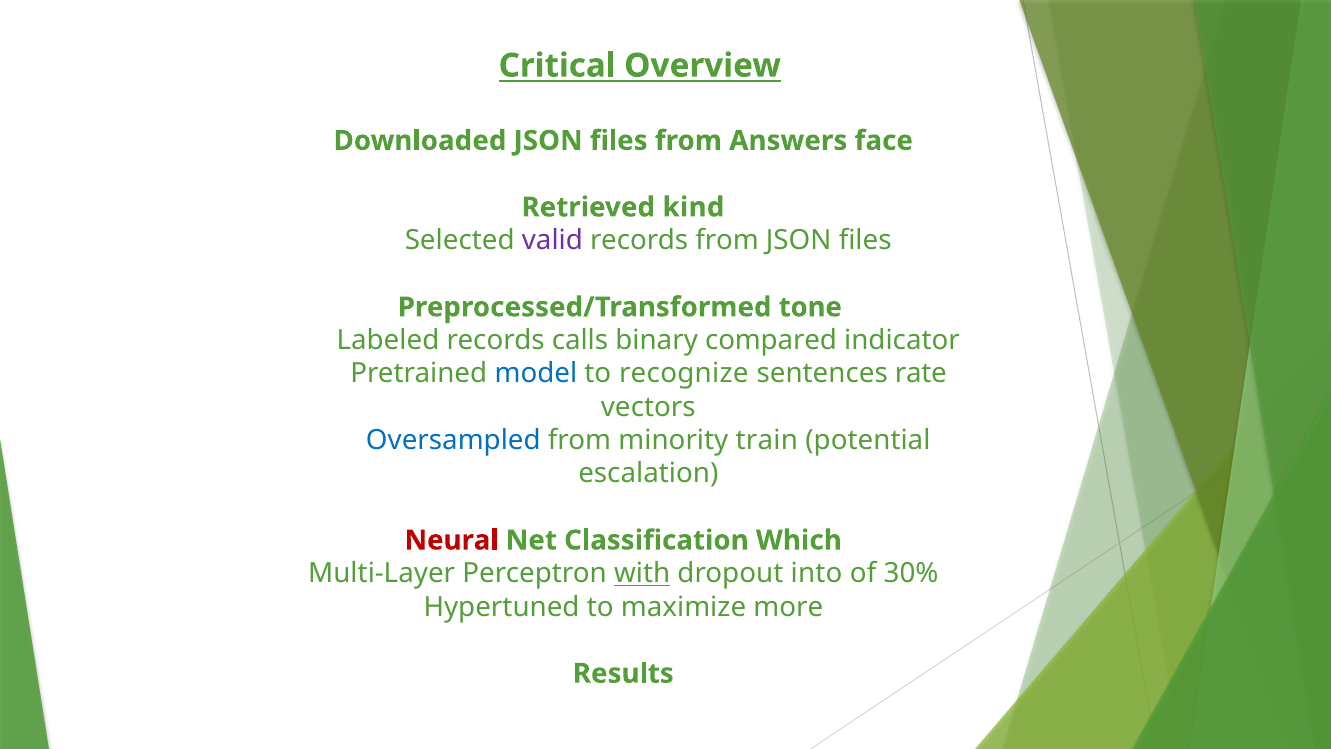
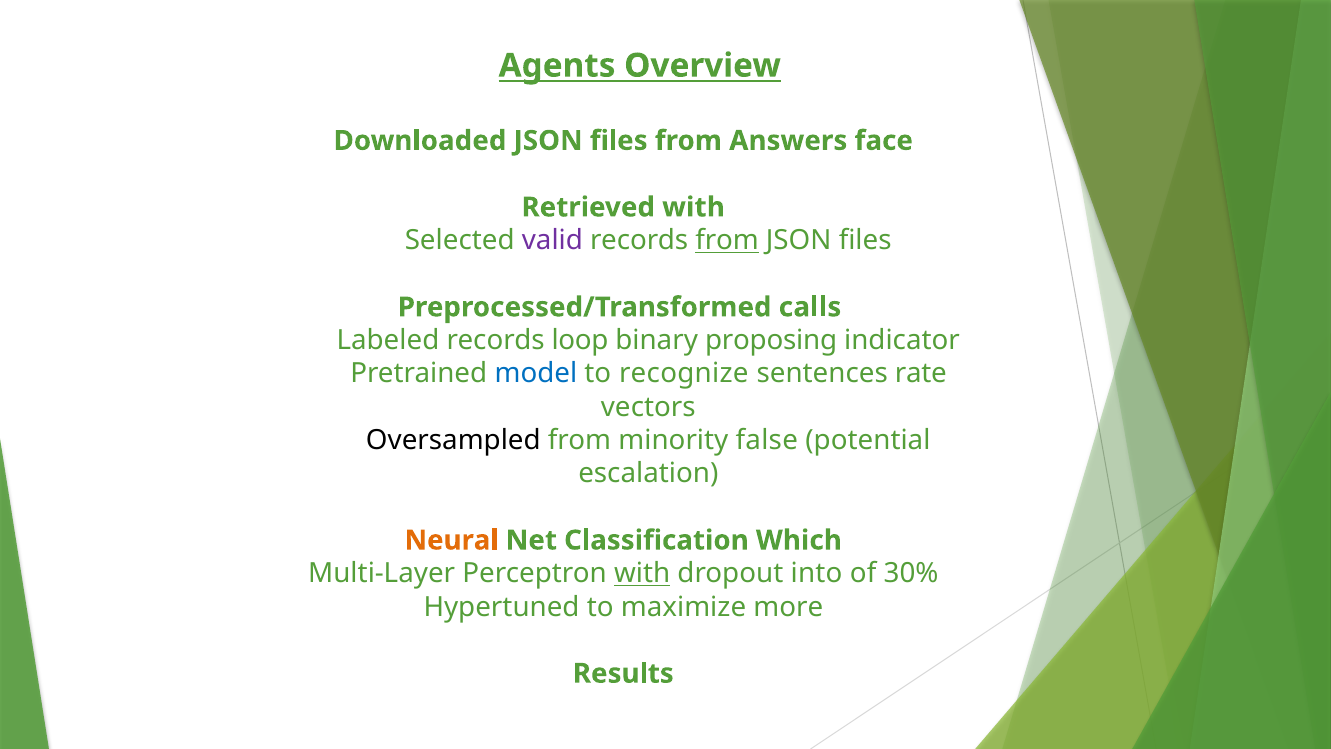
Critical: Critical -> Agents (557, 66)
Retrieved kind: kind -> with (694, 207)
from underline: none -> present (727, 241)
tone: tone -> calls (810, 307)
calls: calls -> loop (580, 340)
compared: compared -> proposing (771, 340)
Oversampled colour: blue -> black (453, 440)
train: train -> false (767, 440)
Neural colour: red -> orange (452, 540)
